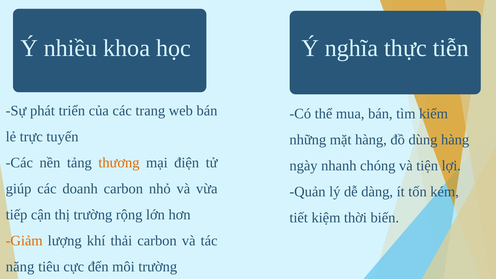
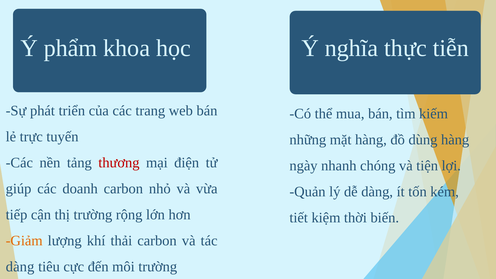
nhiều: nhiều -> phẩm (70, 48)
thương colour: orange -> red (119, 163)
năng: năng -> dàng (20, 267)
